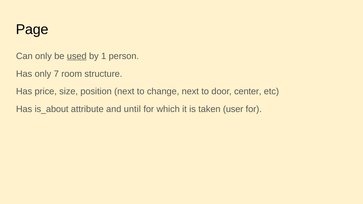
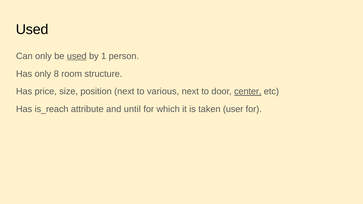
Page: Page -> Used (32, 29)
7: 7 -> 8 (56, 74)
change: change -> various (163, 92)
center underline: none -> present (248, 92)
is_about: is_about -> is_reach (52, 109)
